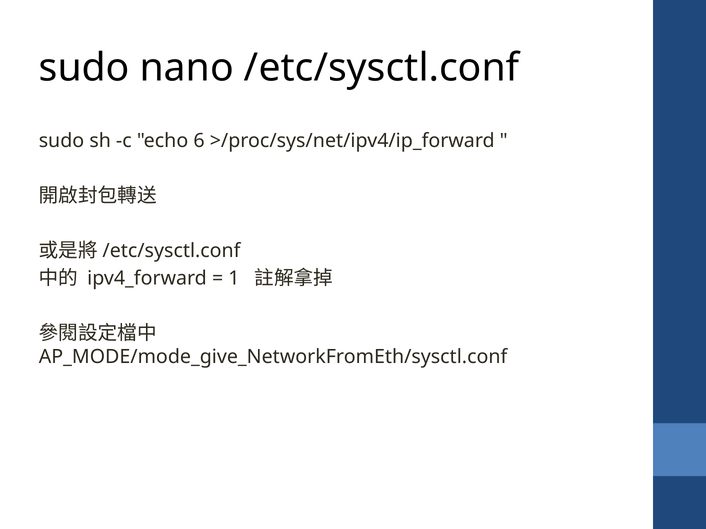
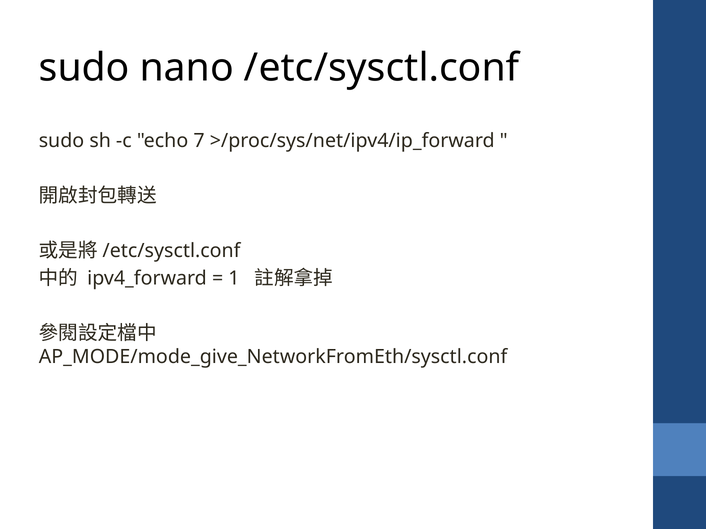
6: 6 -> 7 (199, 141)
